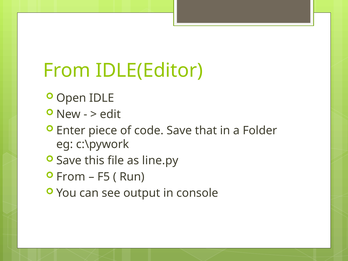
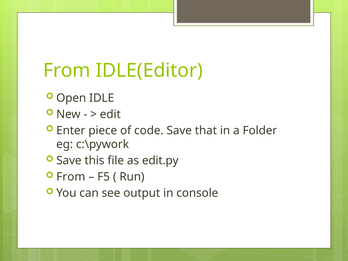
line.py: line.py -> edit.py (160, 161)
